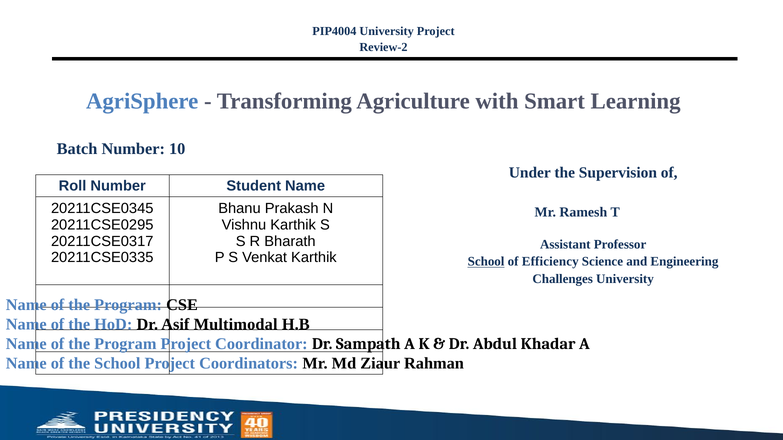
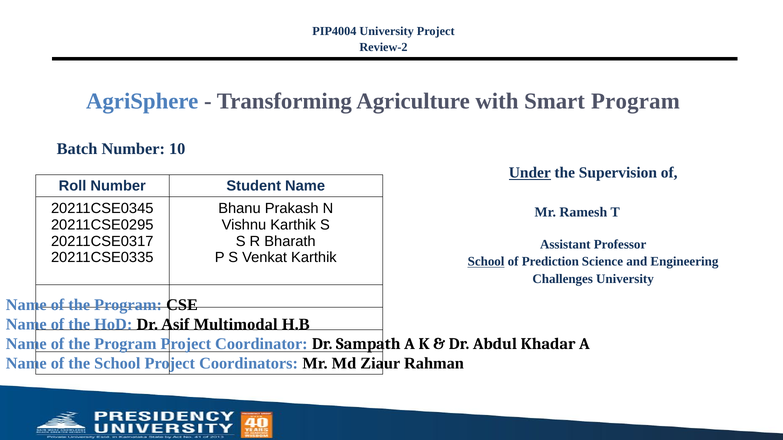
Smart Learning: Learning -> Program (635, 101)
Under underline: none -> present (530, 173)
Efficiency: Efficiency -> Prediction (550, 262)
